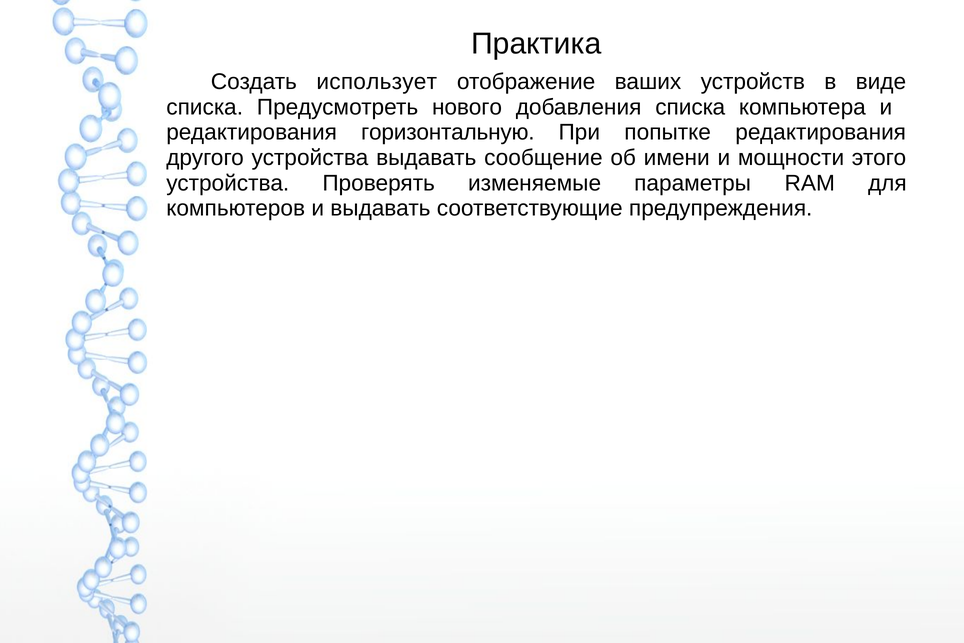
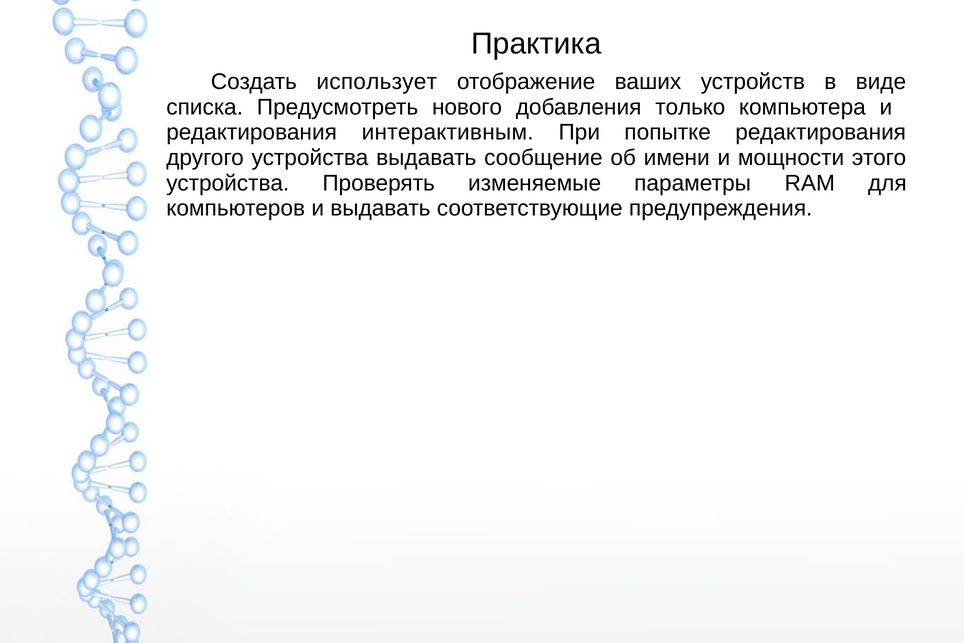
добавления списка: списка -> только (690, 107)
горизонтальную: горизонтальную -> интерактивным (448, 132)
